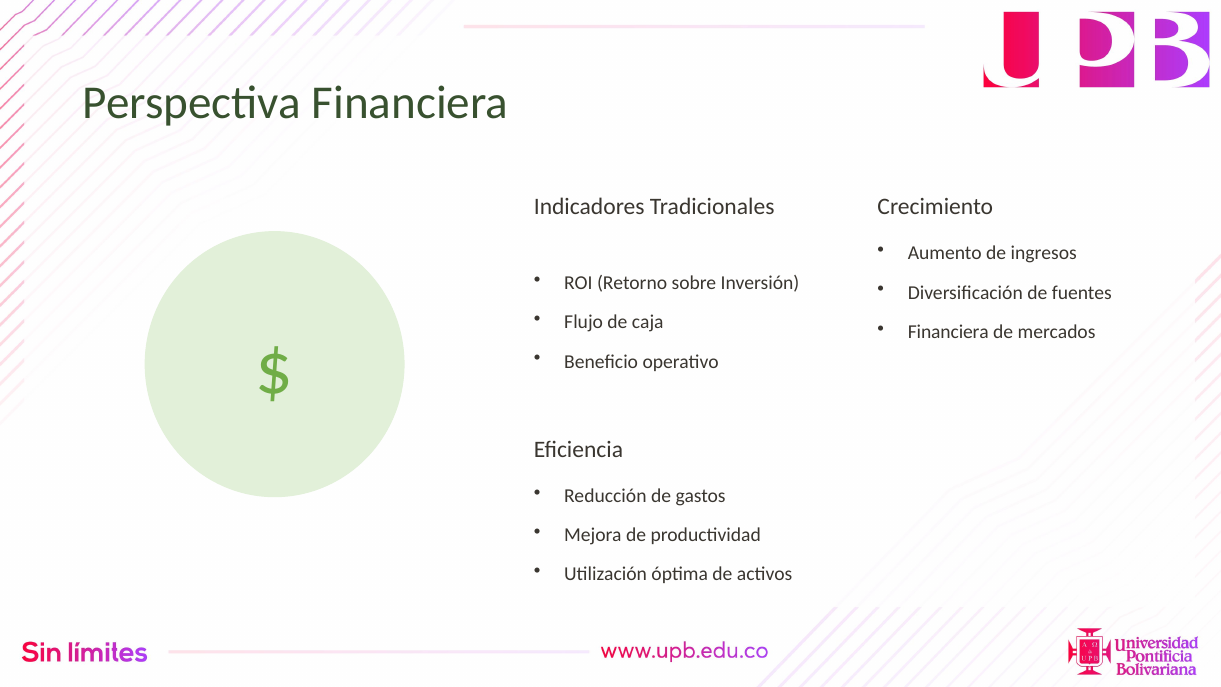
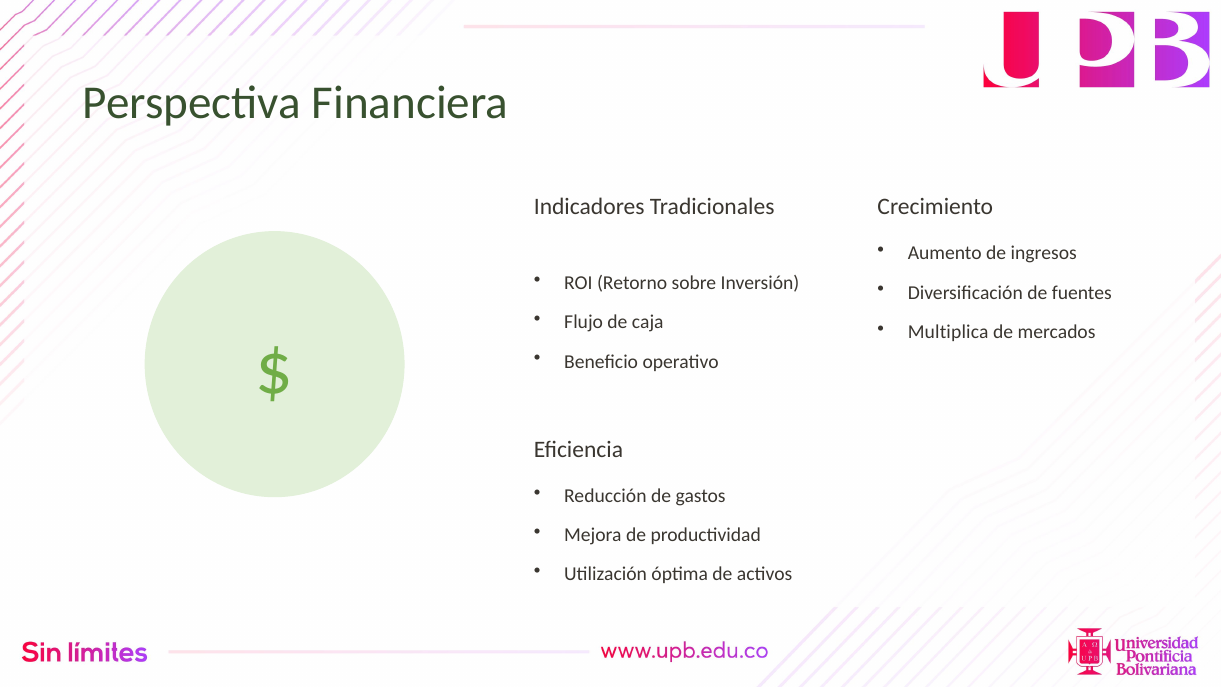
Financiera: Financiera -> Multiplica (948, 332)
